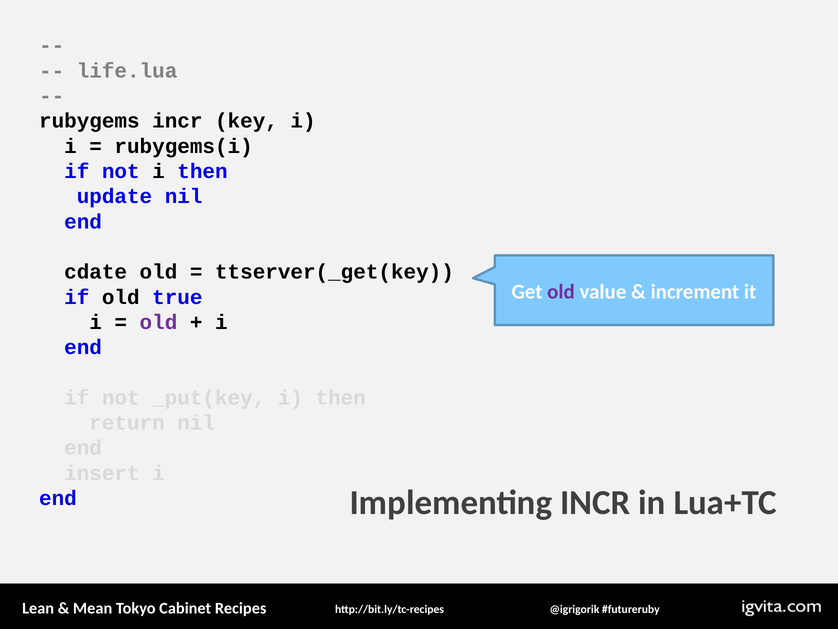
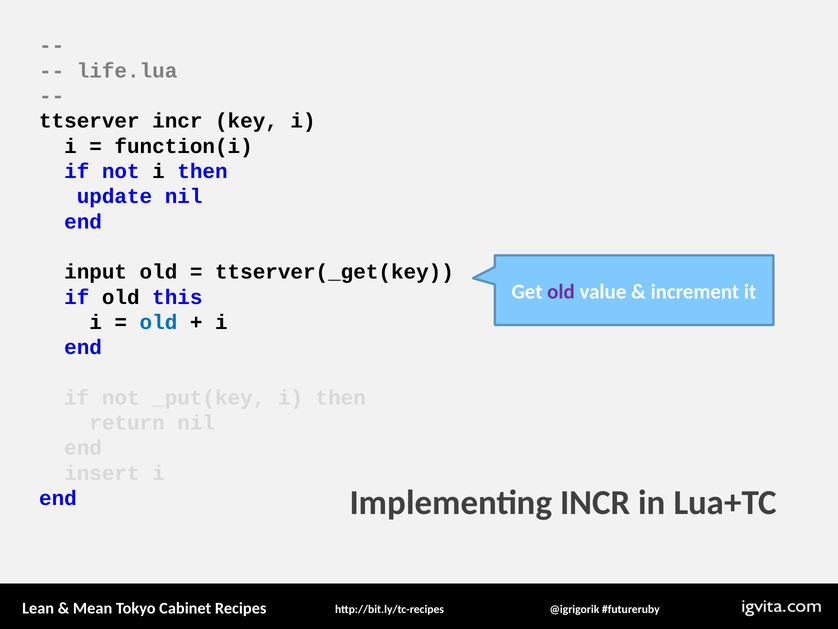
rubygems: rubygems -> ttserver (89, 121)
rubygems(i: rubygems(i -> function(i (184, 146)
cdate: cdate -> input (96, 272)
true: true -> this (177, 297)
old colour: purple -> blue (158, 322)
